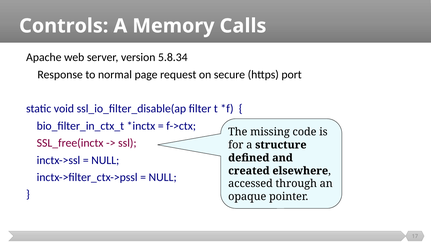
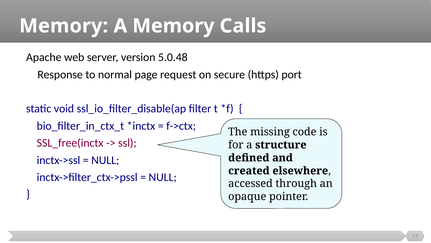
Controls: Controls -> Memory (64, 26)
5.8.34: 5.8.34 -> 5.0.48 (173, 57)
